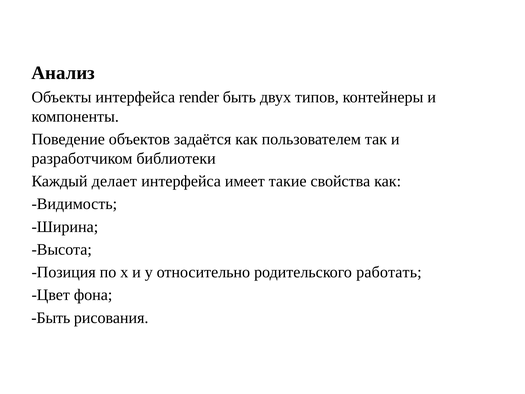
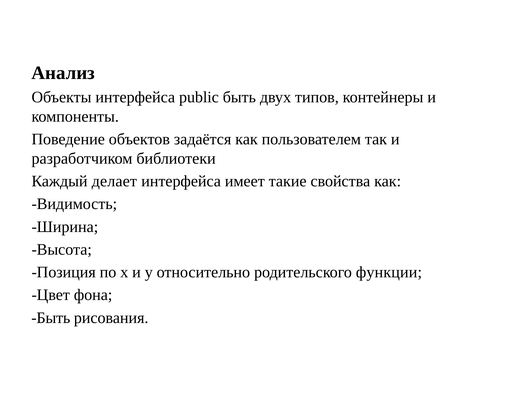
render: render -> public (199, 97)
работать: работать -> функции (389, 272)
